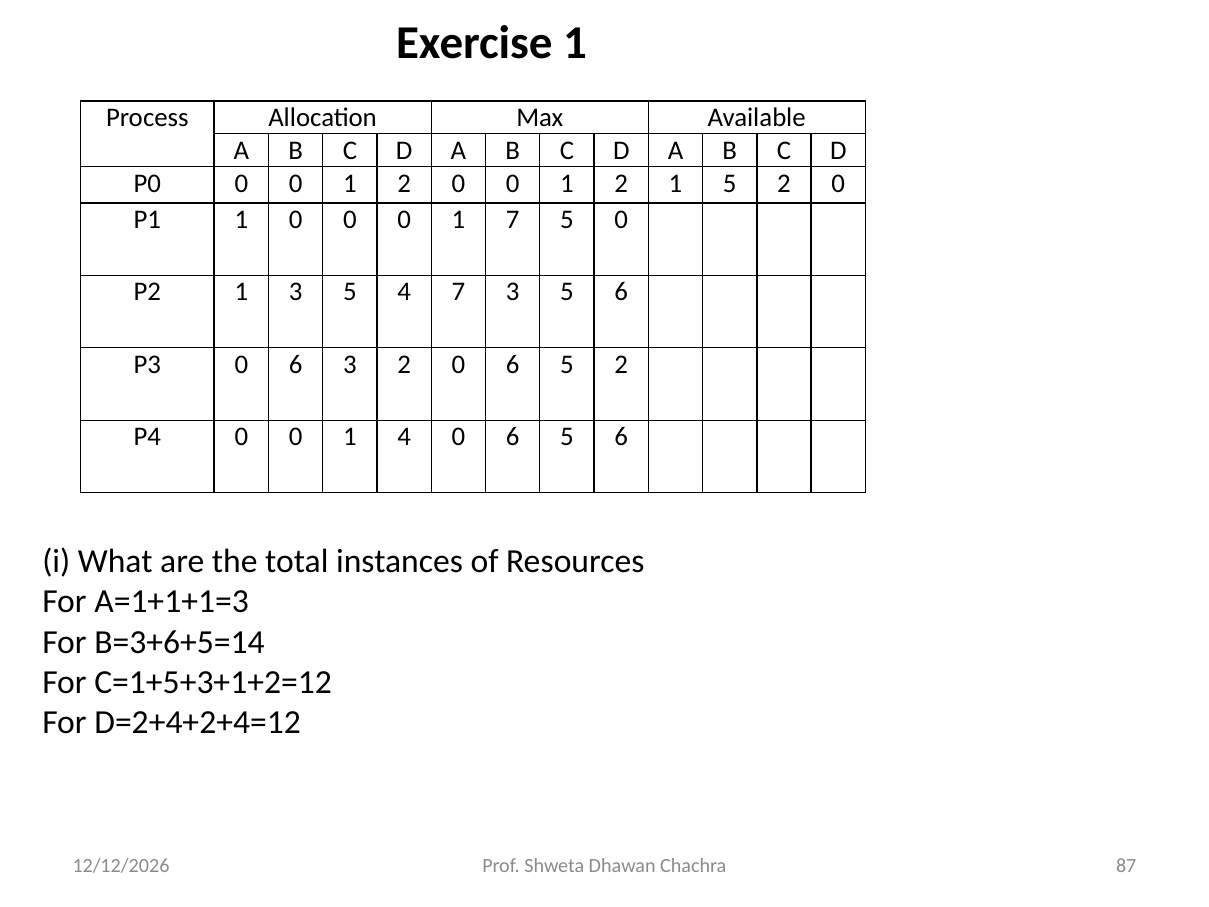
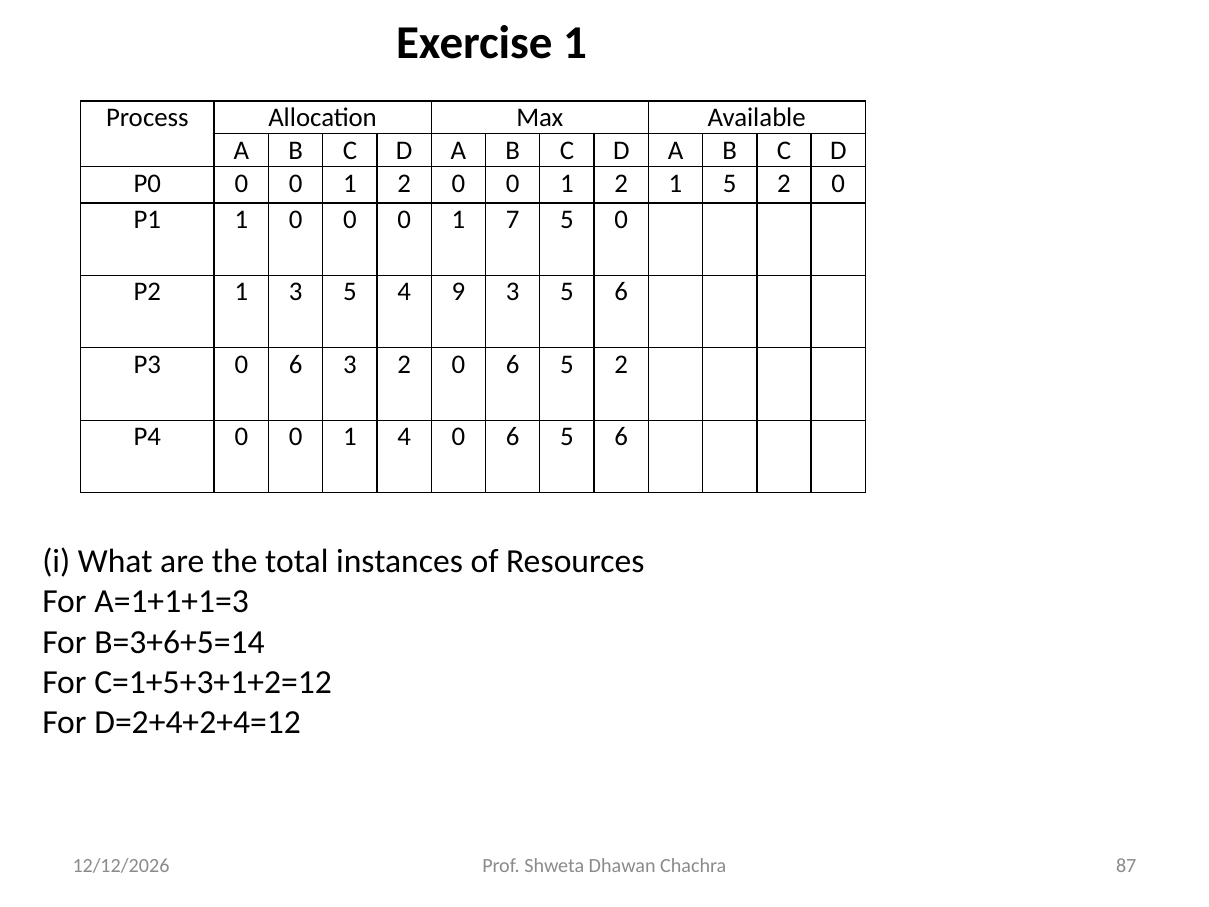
4 7: 7 -> 9 (458, 292)
